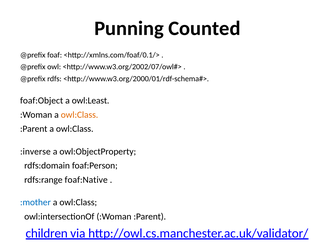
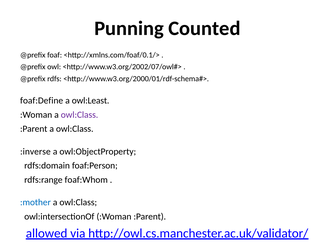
foaf:Object: foaf:Object -> foaf:Define (42, 101)
owl:Class colour: orange -> purple (80, 115)
foaf:Native: foaf:Native -> foaf:Whom (86, 180)
children: children -> allowed (47, 234)
